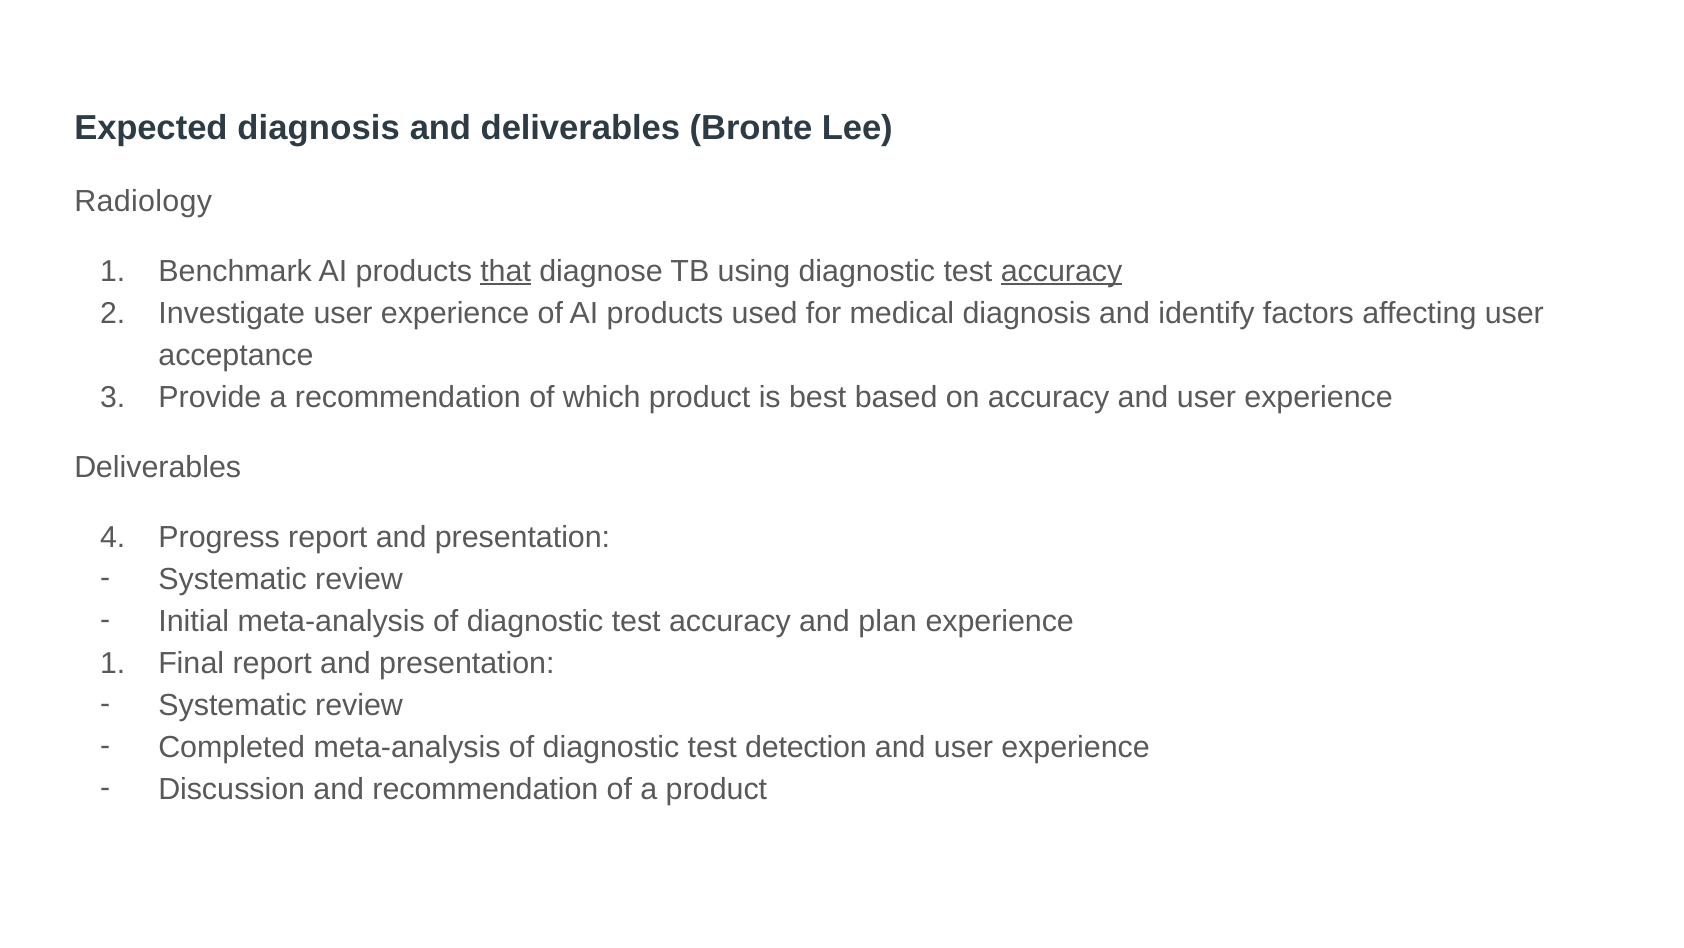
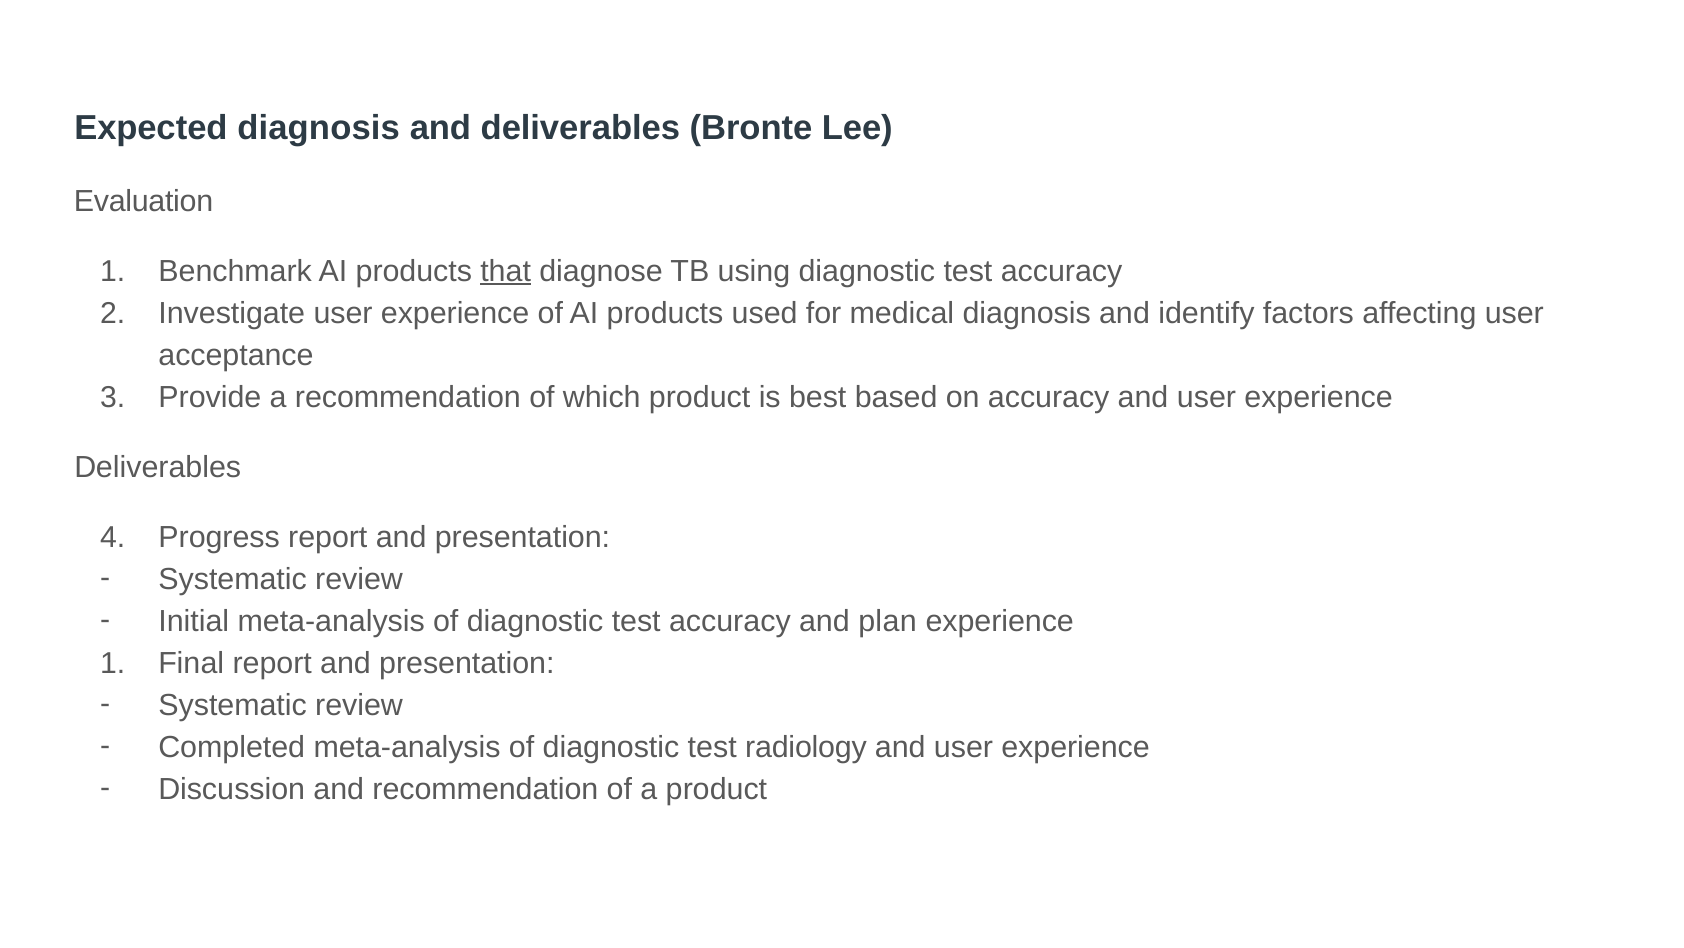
Radiology: Radiology -> Evaluation (144, 201)
accuracy underline: present -> none (1062, 271)
detection: detection -> radiology (806, 747)
